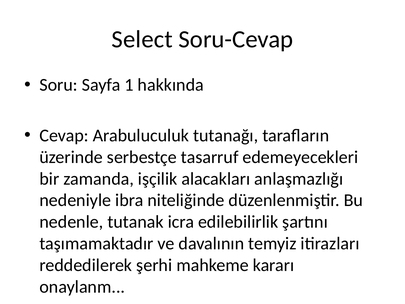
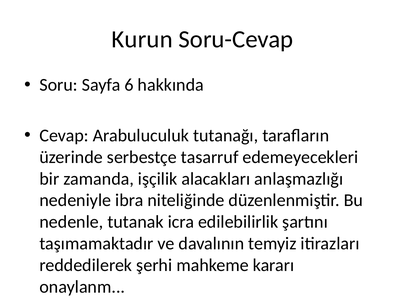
Select: Select -> Kurun (142, 39)
1: 1 -> 6 (129, 85)
